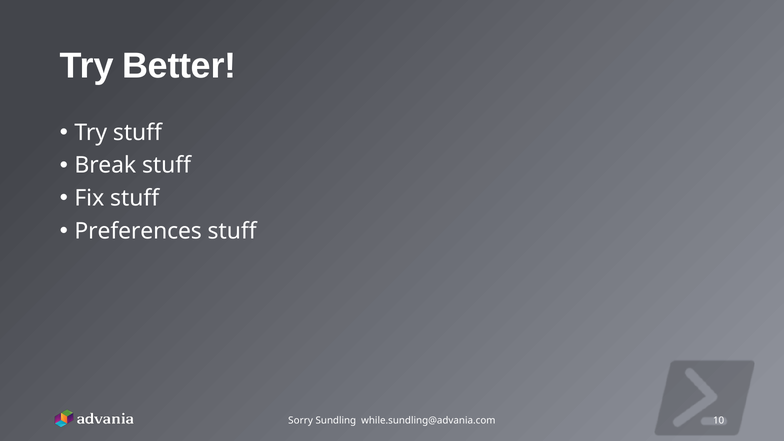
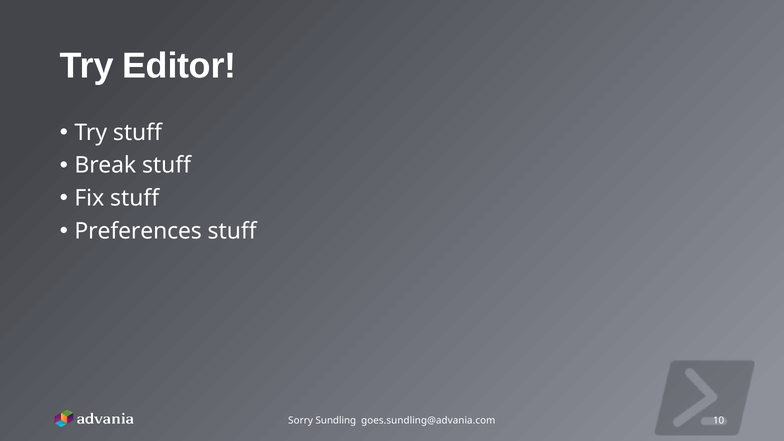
Better: Better -> Editor (179, 66)
while.sundling@advania.com: while.sundling@advania.com -> goes.sundling@advania.com (428, 420)
